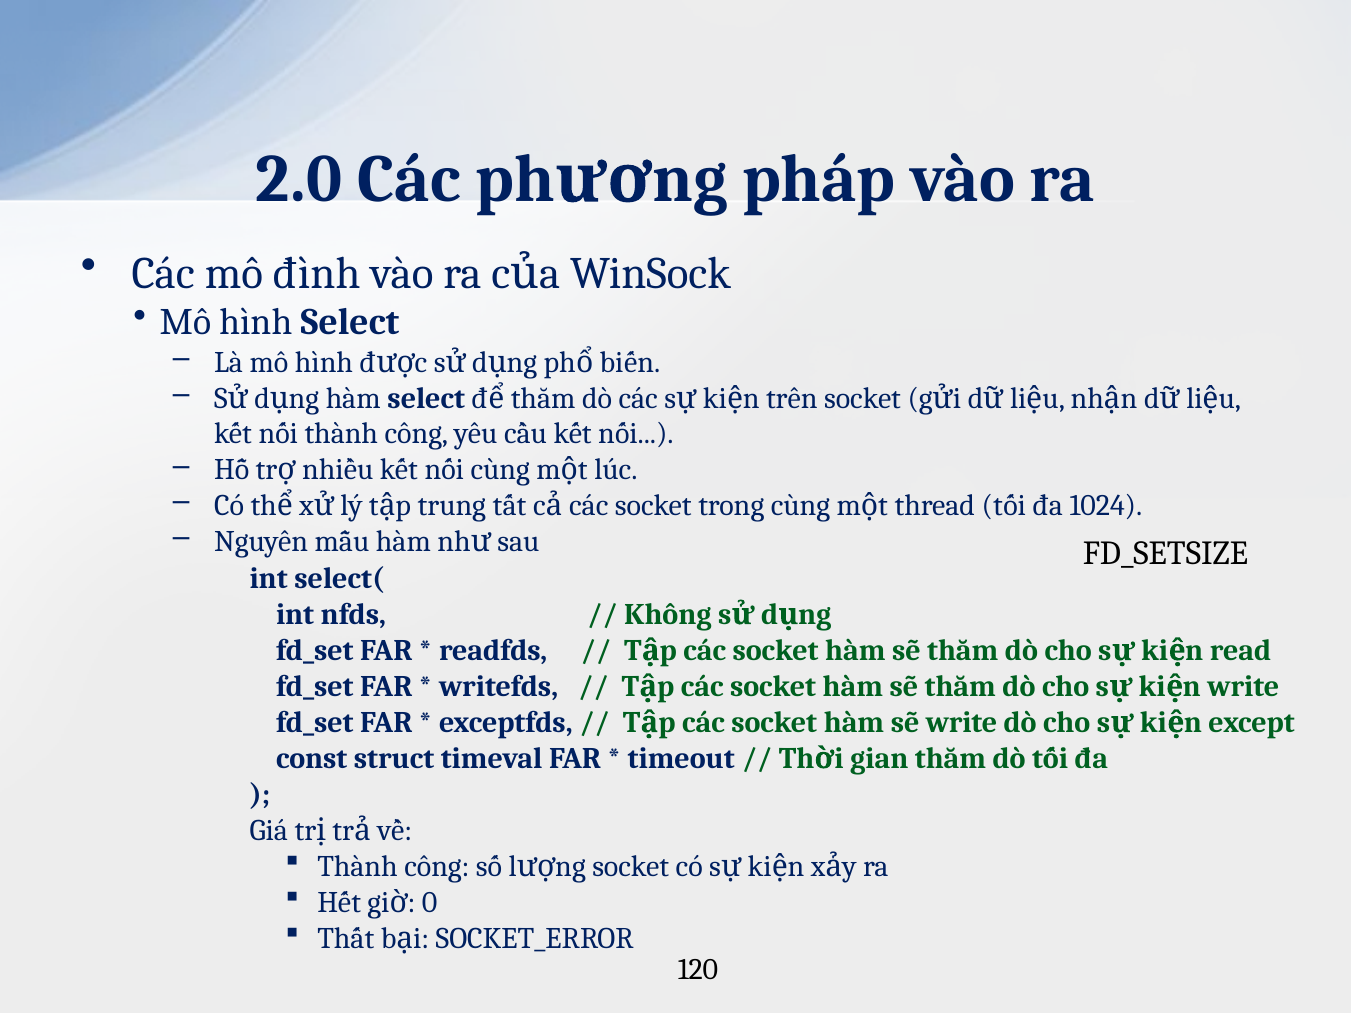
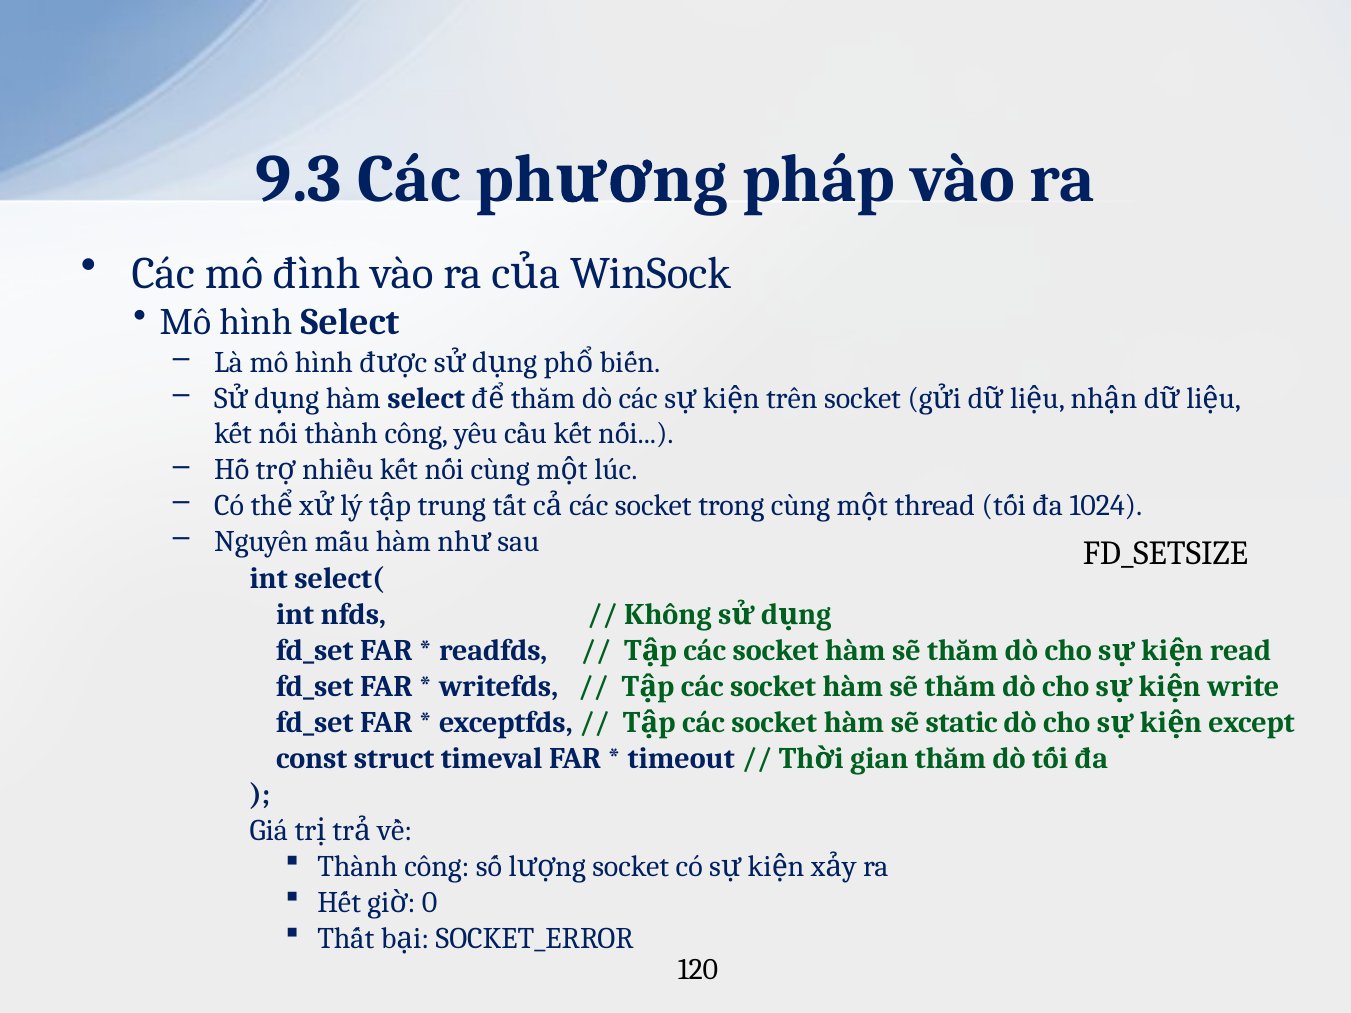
2.0: 2.0 -> 9.3 (299, 180)
sẽ write: write -> static (962, 723)
